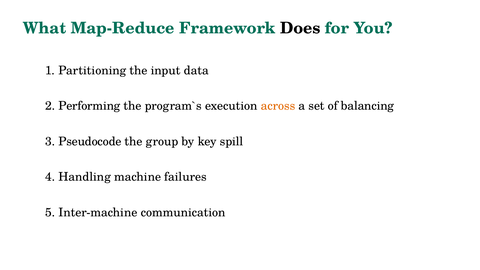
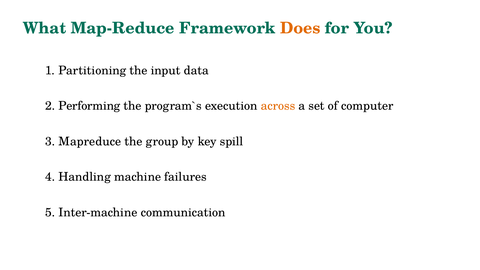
Does colour: black -> orange (300, 28)
balancing: balancing -> computer (367, 106)
Pseudocode: Pseudocode -> Mapreduce (90, 141)
